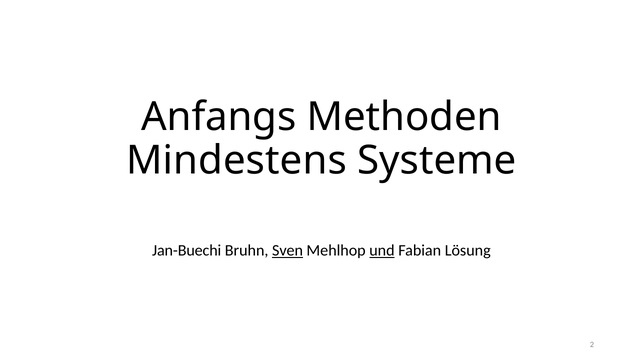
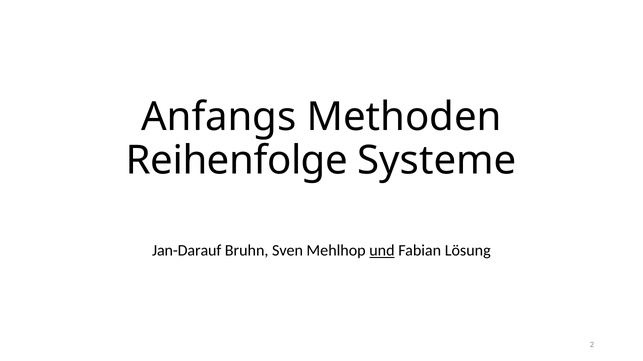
Mindestens: Mindestens -> Reihenfolge (237, 161)
Jan-Buechi: Jan-Buechi -> Jan-Darauf (187, 251)
Sven underline: present -> none (288, 251)
